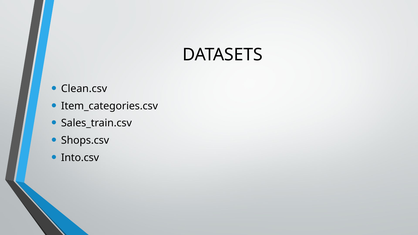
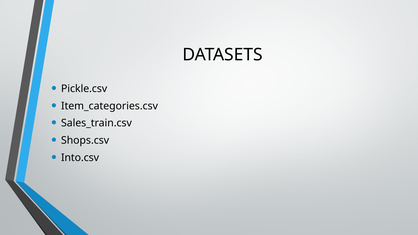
Clean.csv: Clean.csv -> Pickle.csv (84, 89)
